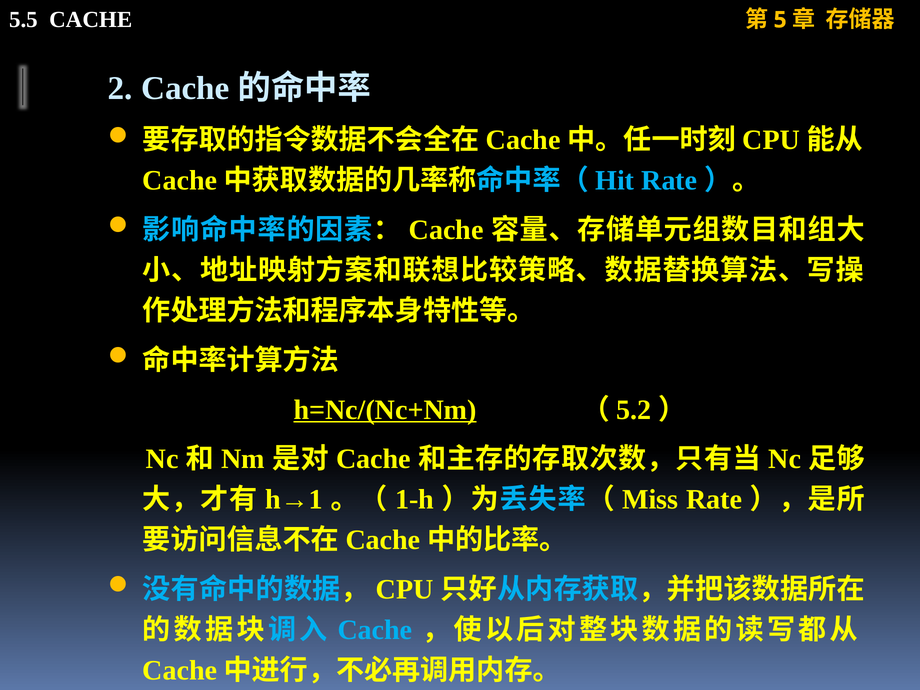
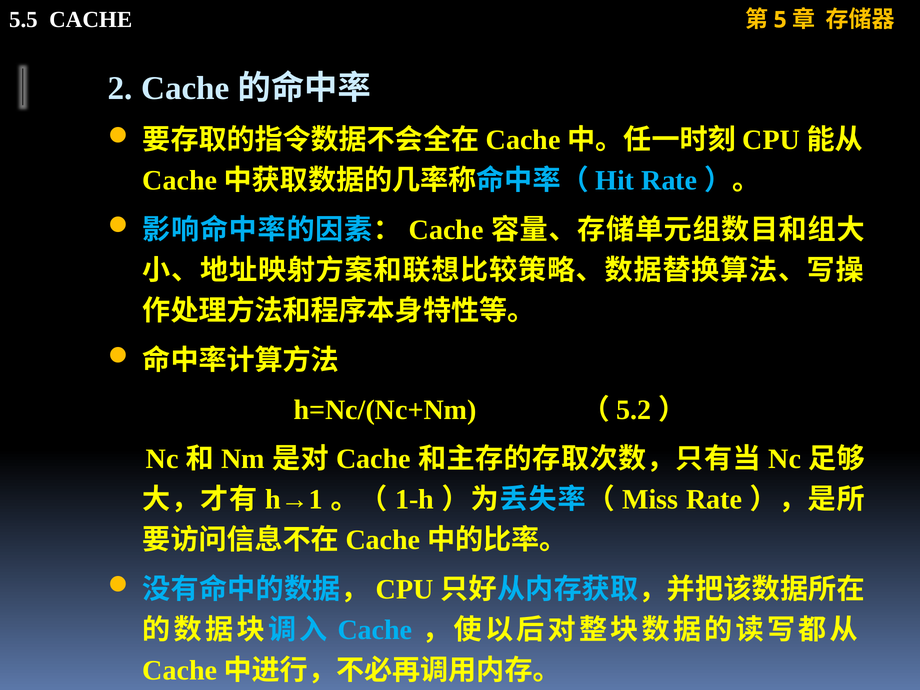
h=Nc/(Nc+Nm underline: present -> none (385, 410)
